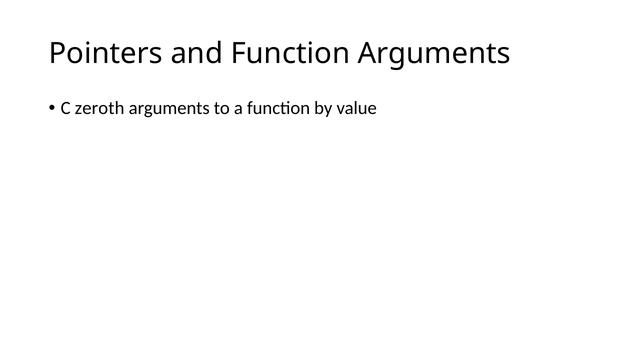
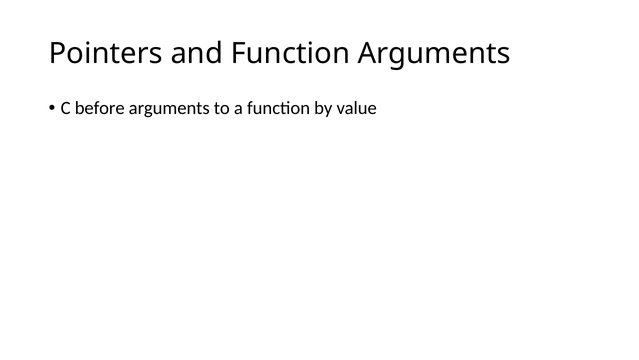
zeroth: zeroth -> before (100, 108)
